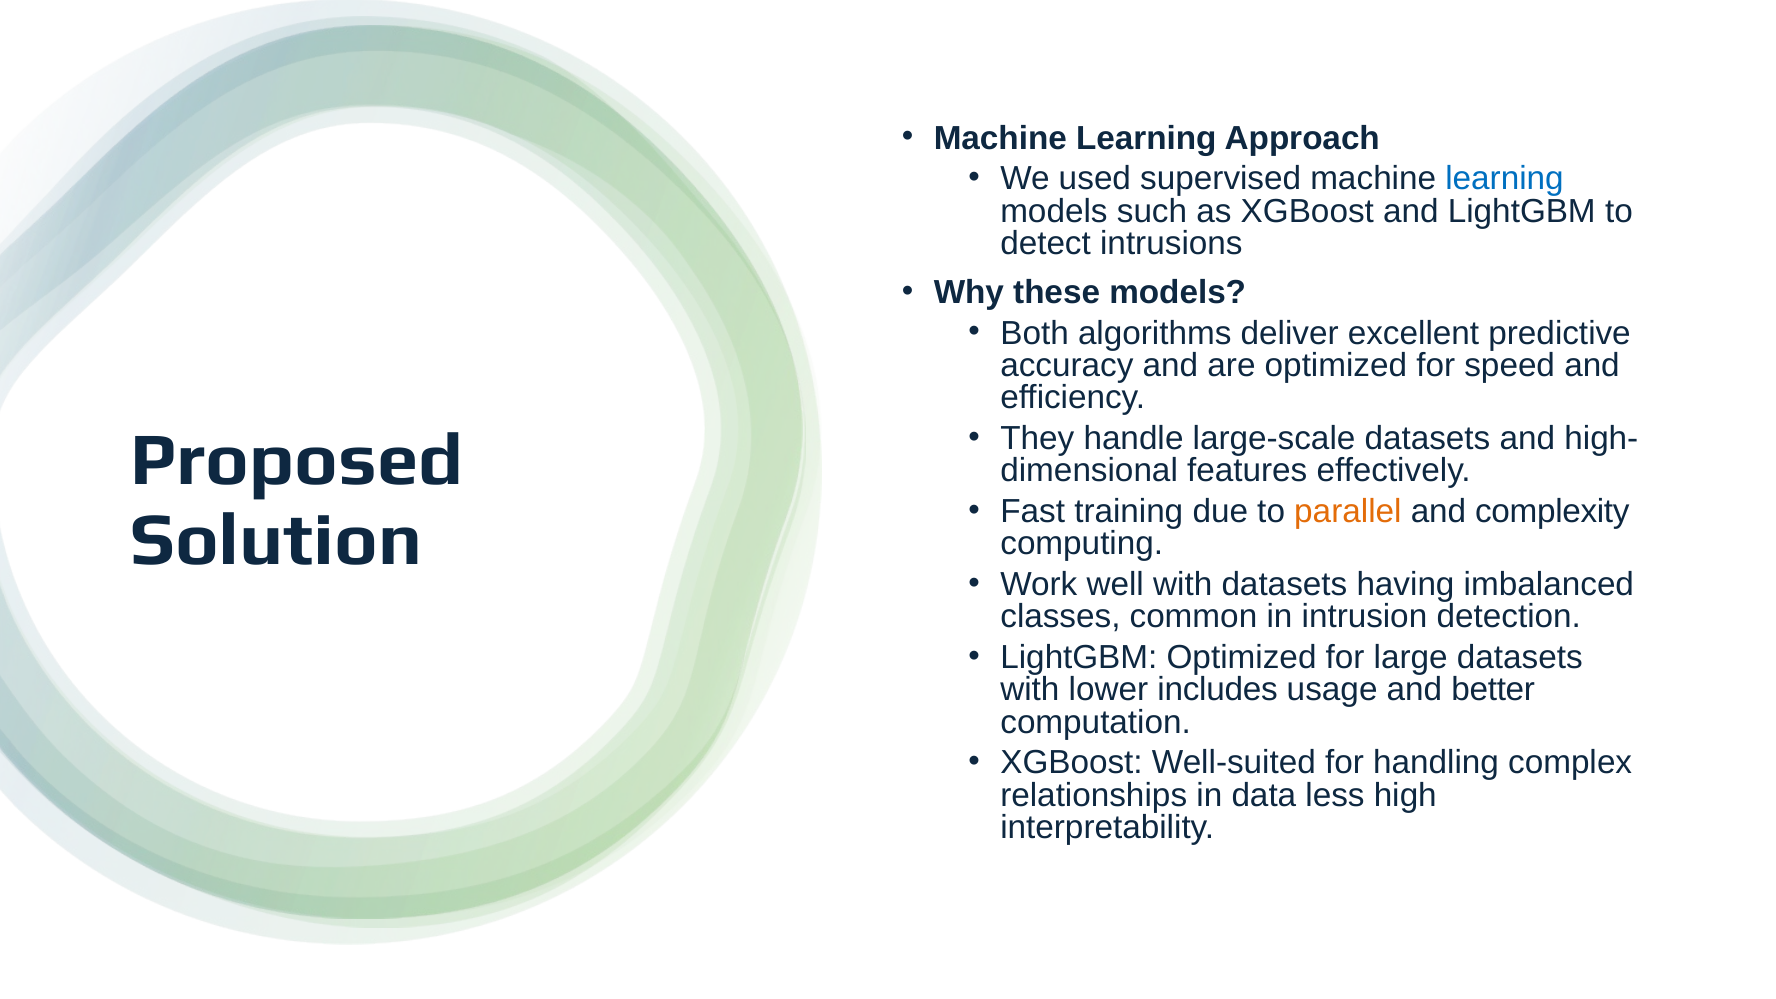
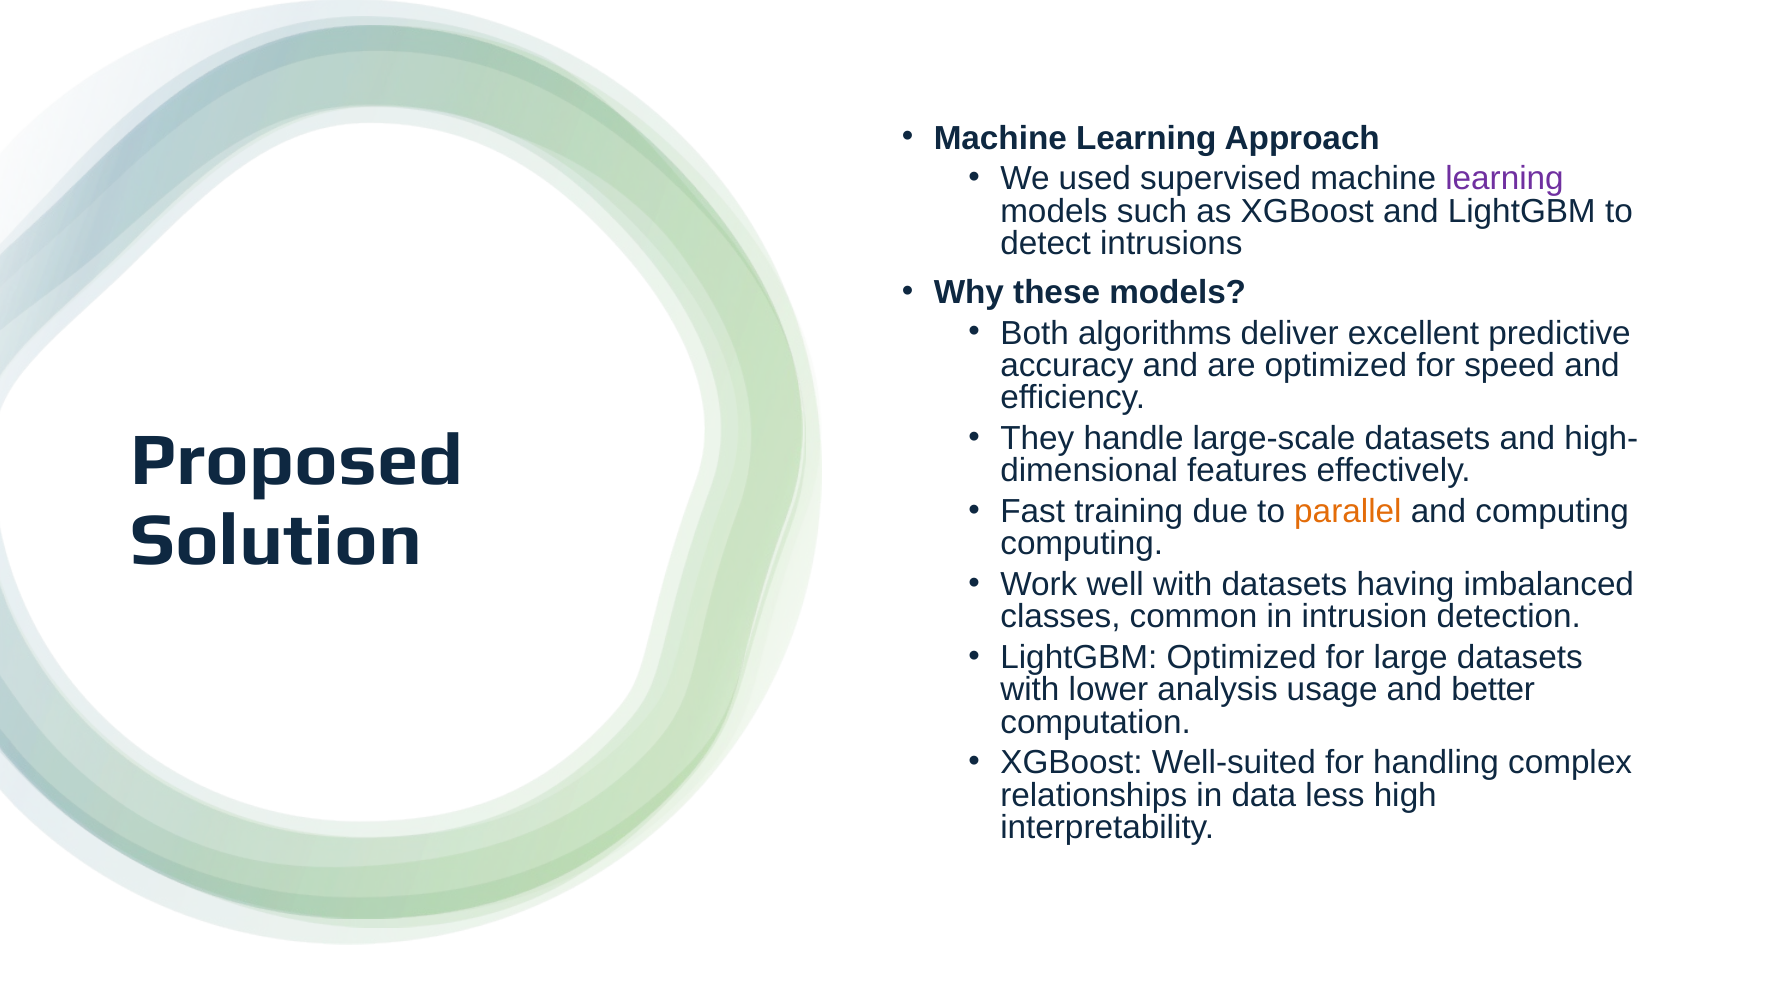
learning colour: blue -> purple (1505, 179)
and complexity: complexity -> computing (1552, 512)
includes: includes -> analysis (1218, 690)
